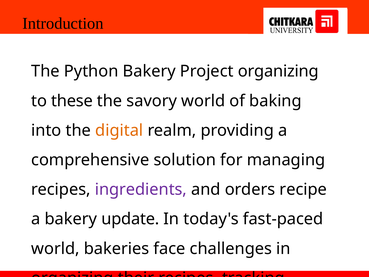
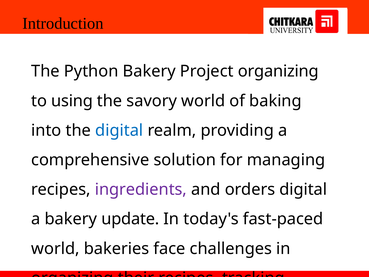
these: these -> using (72, 101)
digital colour: orange -> blue (119, 130)
orders recipe: recipe -> digital (303, 189)
